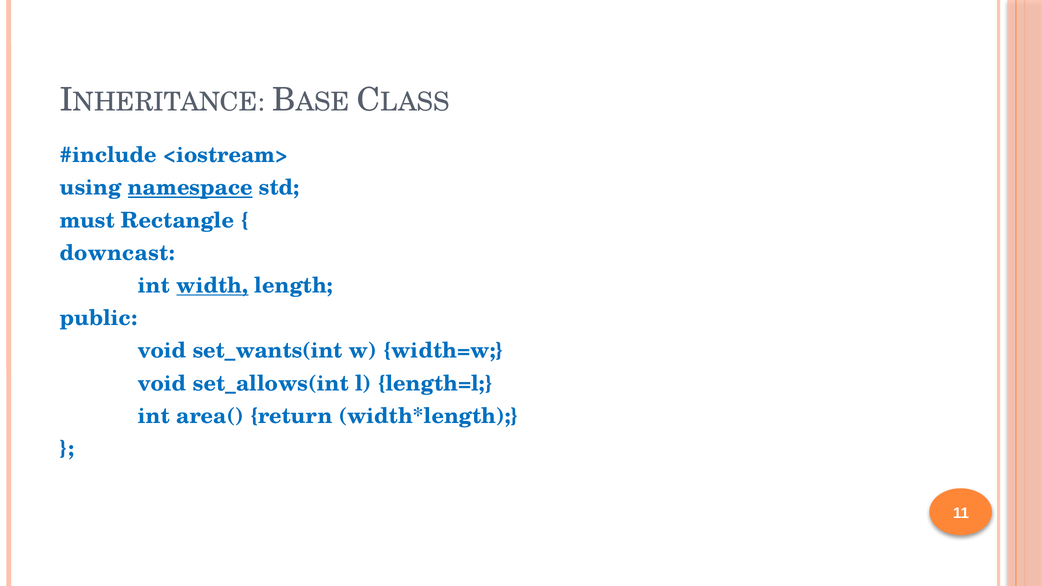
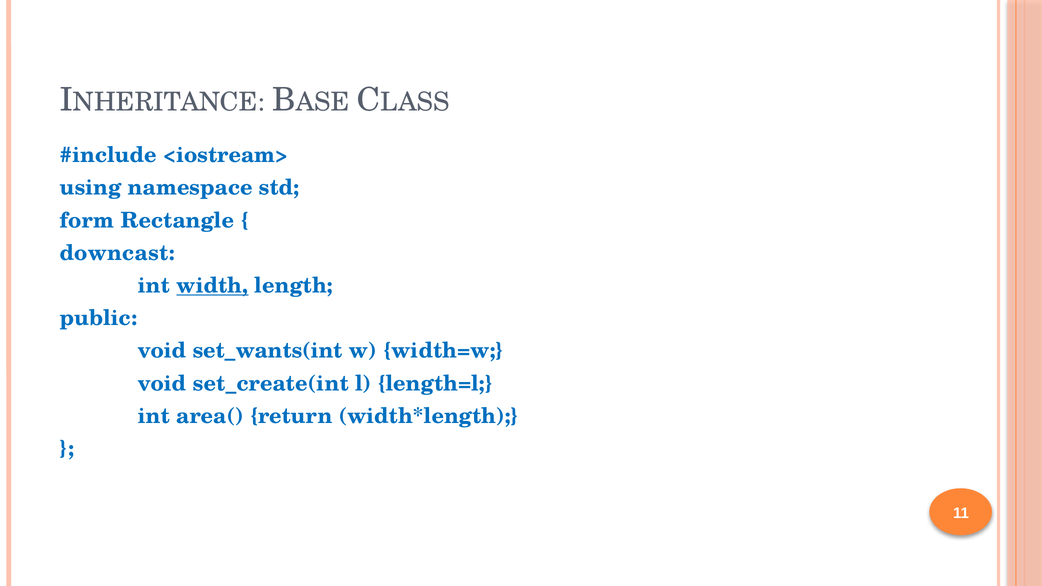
namespace underline: present -> none (190, 188)
must: must -> form (87, 220)
set_allows(int: set_allows(int -> set_create(int (271, 383)
